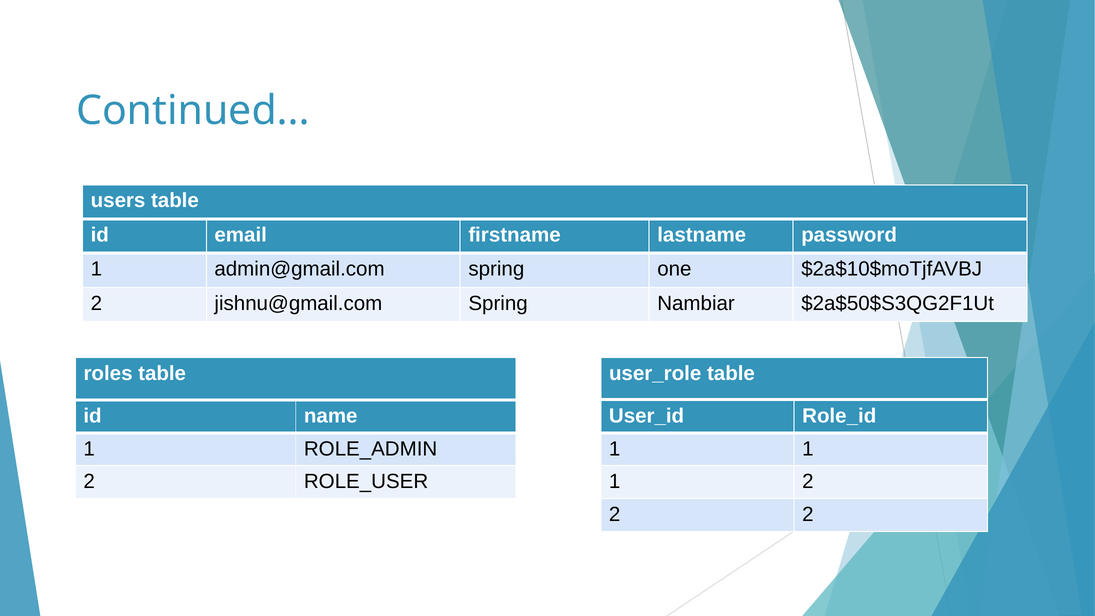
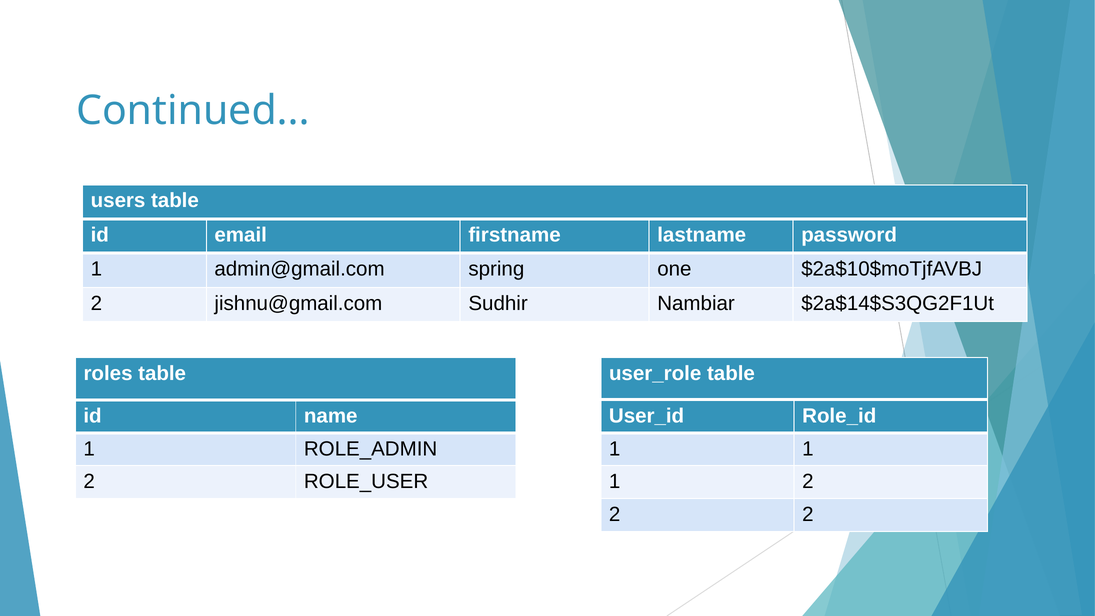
jishnu@gmail.com Spring: Spring -> Sudhir (498, 303)
$2a$50$S3QG2F1Ut: $2a$50$S3QG2F1Ut -> $2a$14$S3QG2F1Ut (898, 303)
